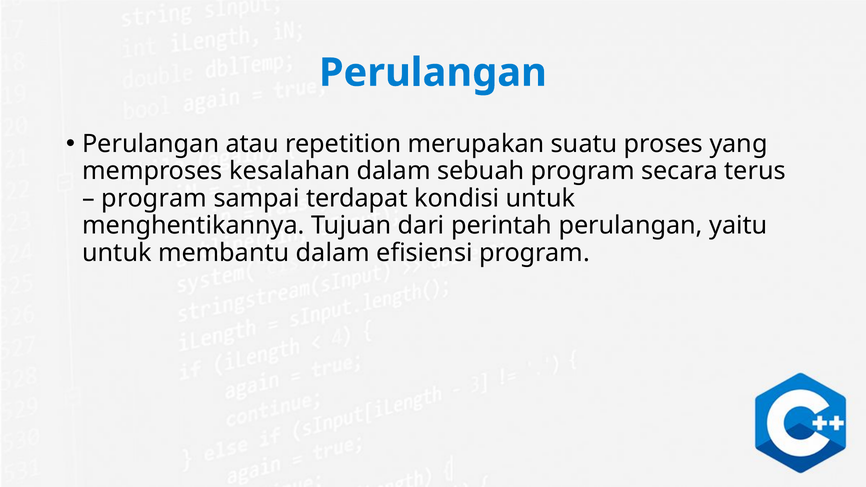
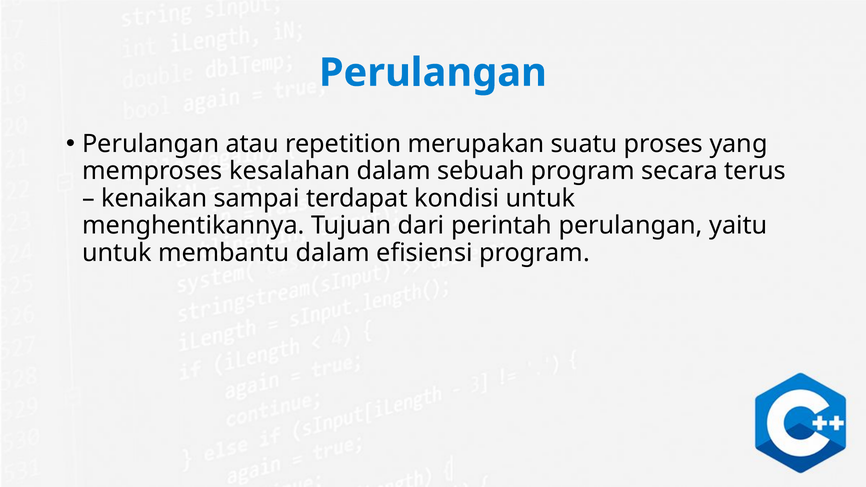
program: program -> kenaikan (154, 198)
